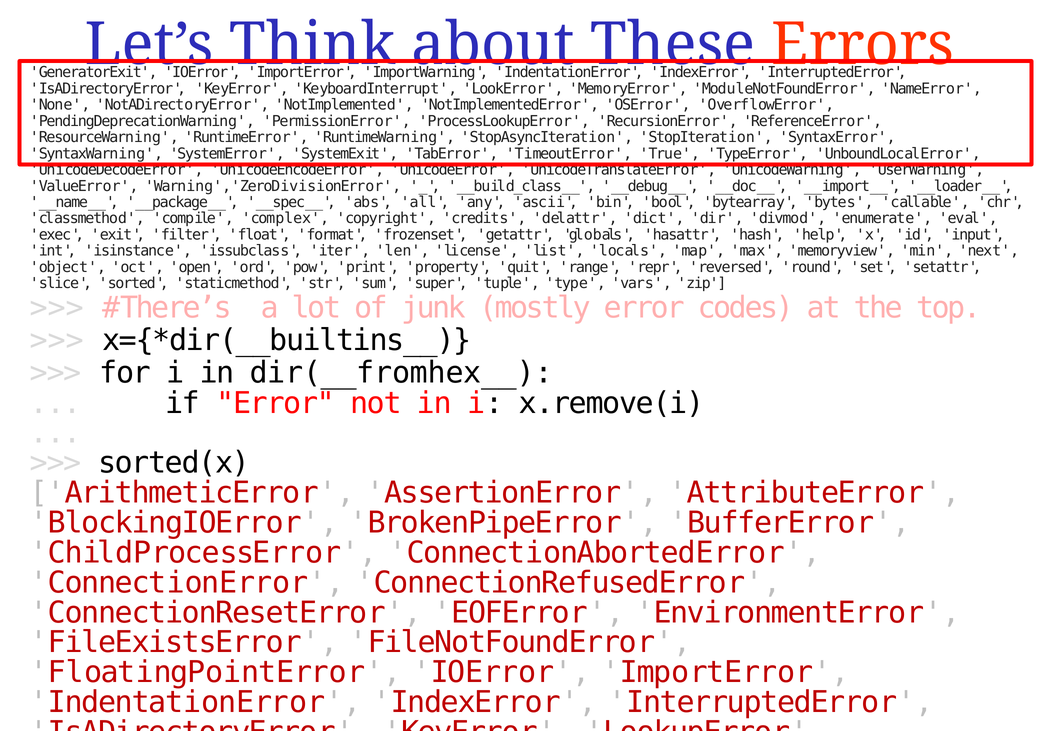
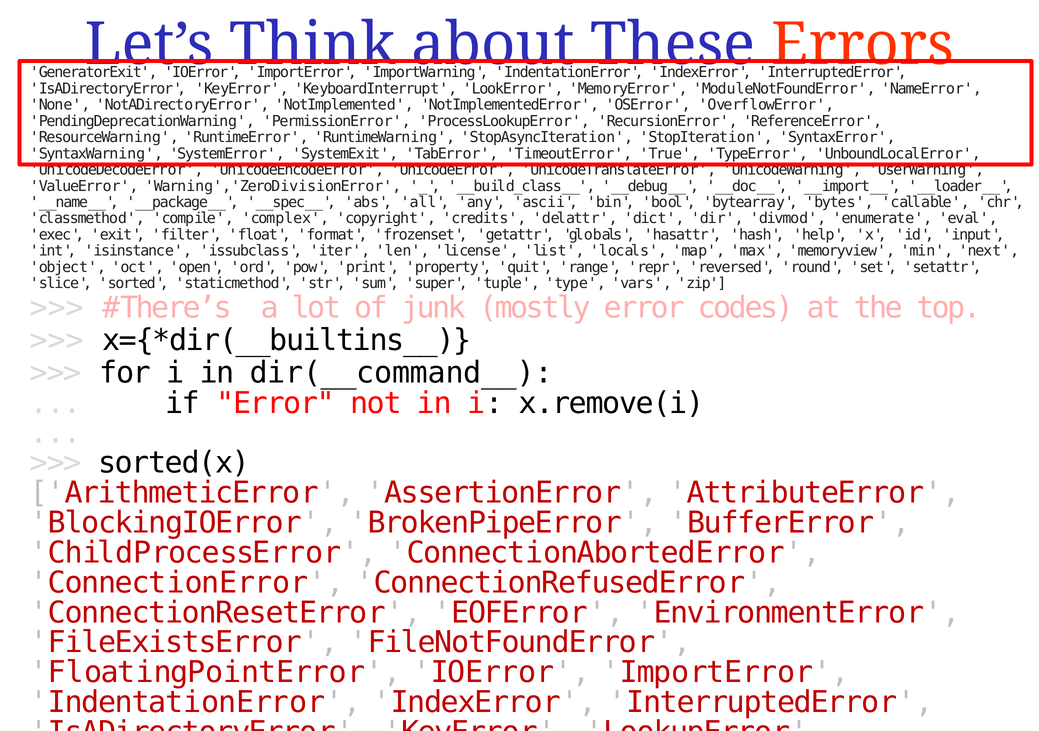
dir(__fromhex__: dir(__fromhex__ -> dir(__command__ (401, 373)
